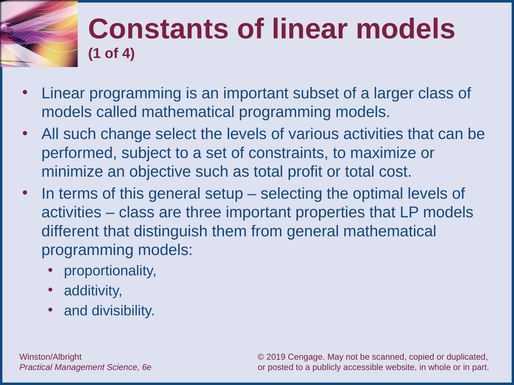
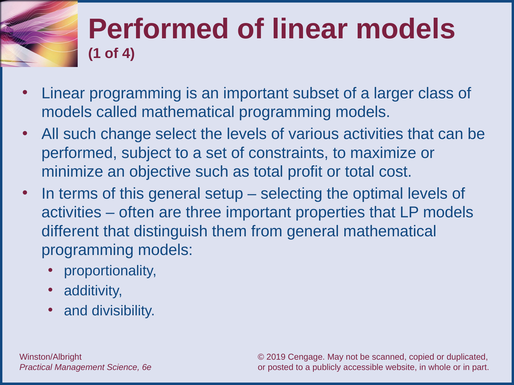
Constants: Constants -> Performed (159, 29)
class: class -> often (137, 213)
